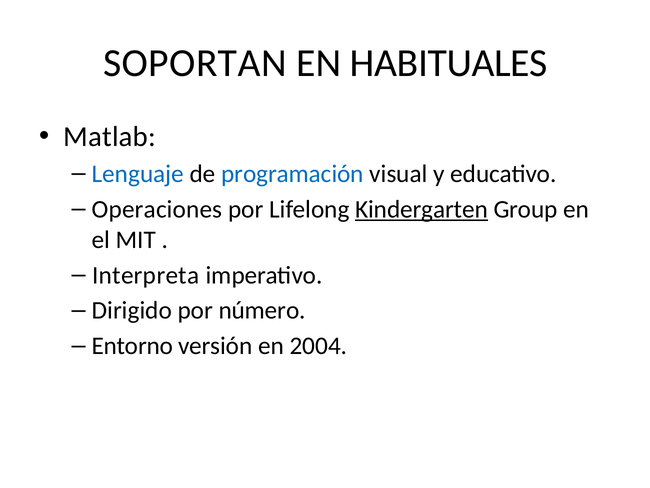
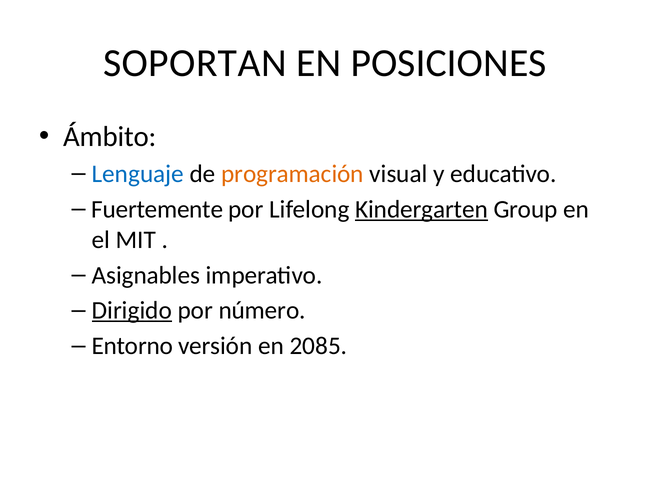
HABITUALES: HABITUALES -> POSICIONES (449, 63)
Matlab: Matlab -> Ámbito (110, 136)
programación colour: blue -> orange (292, 174)
Operaciones: Operaciones -> Fuertemente (157, 209)
Interpreta: Interpreta -> Asignables (146, 275)
Dirigido underline: none -> present (132, 310)
2004: 2004 -> 2085 (318, 346)
